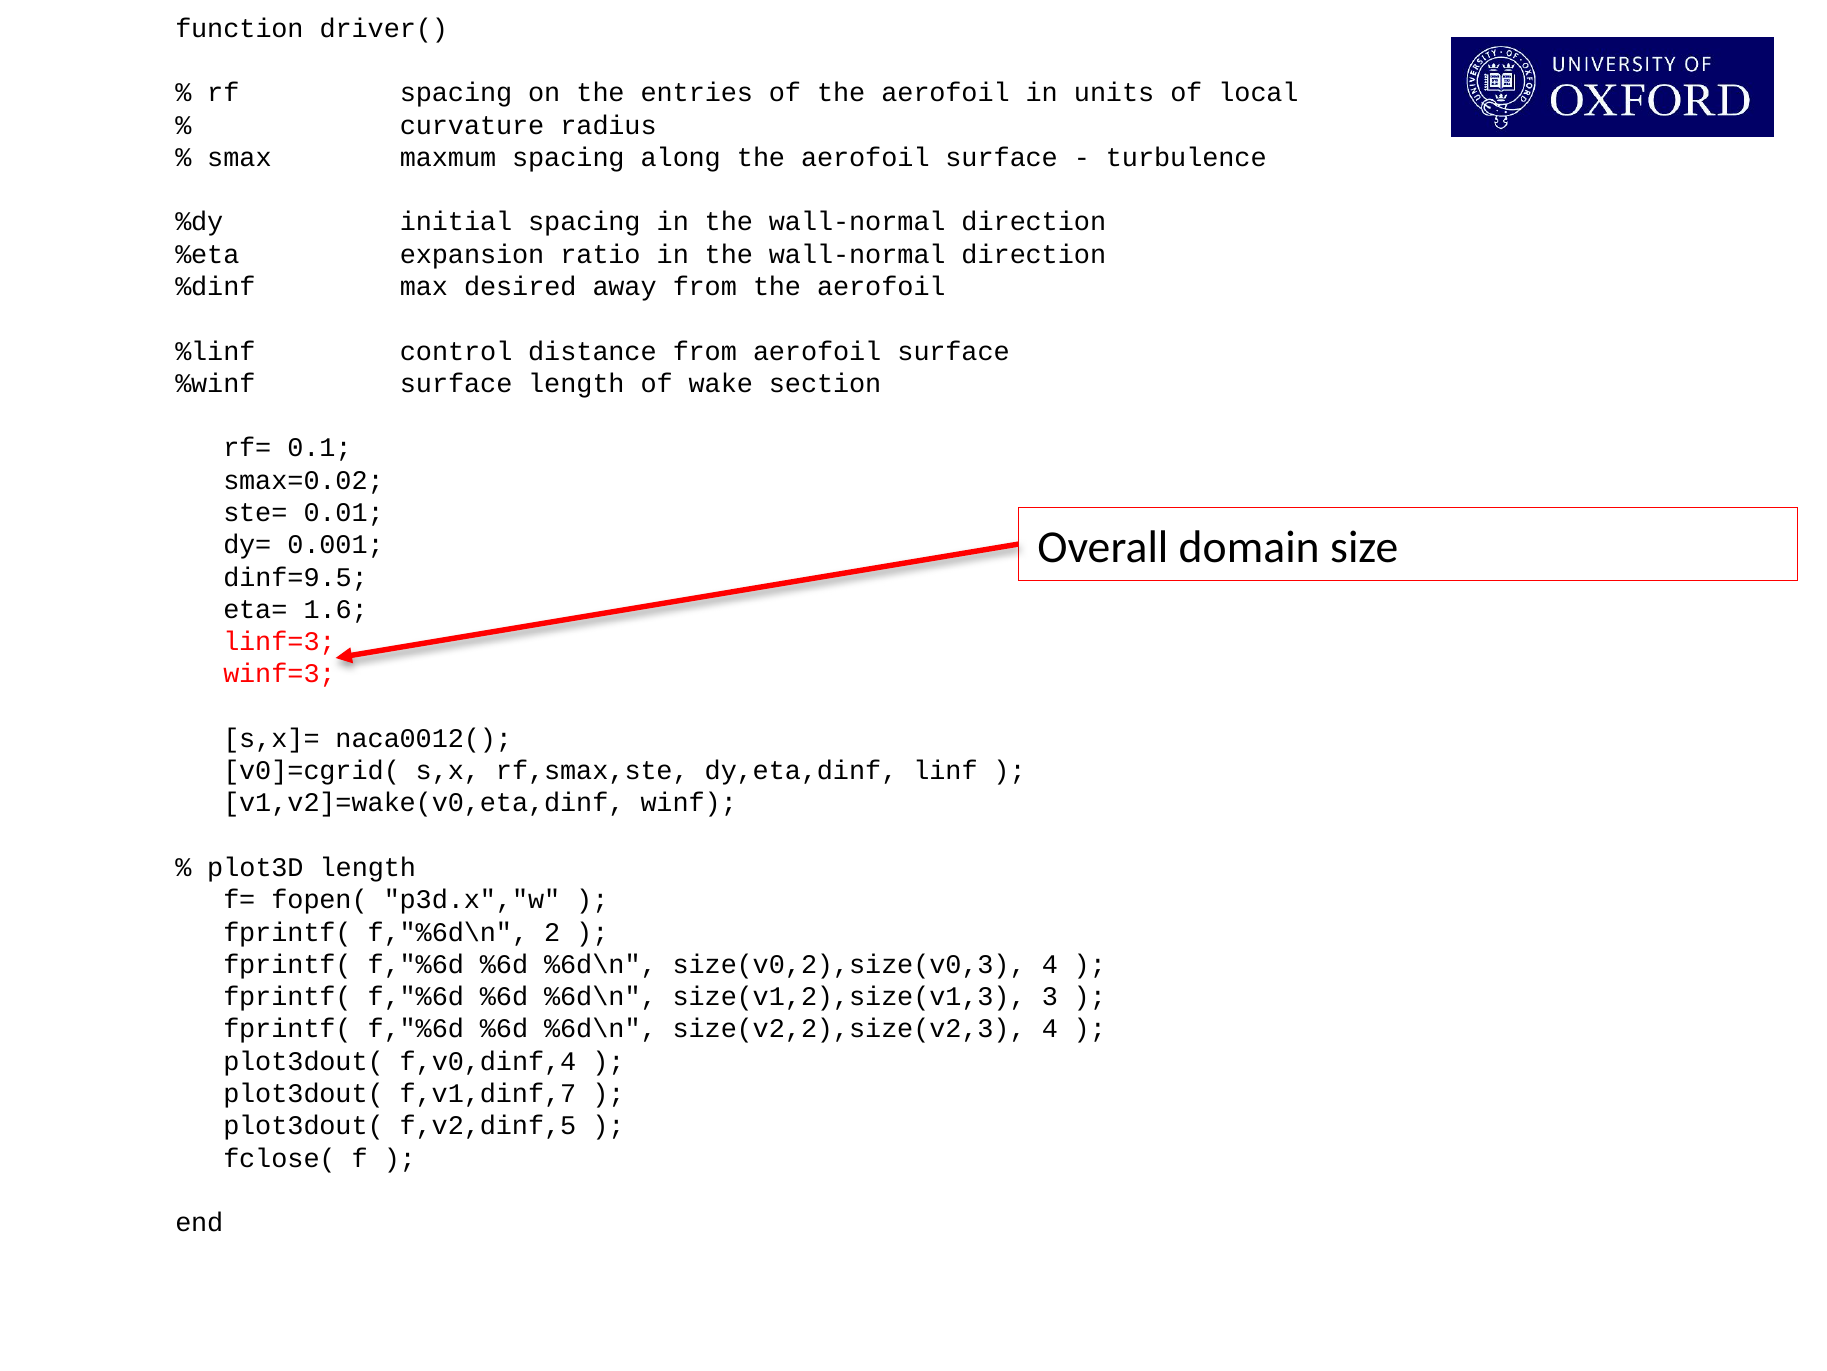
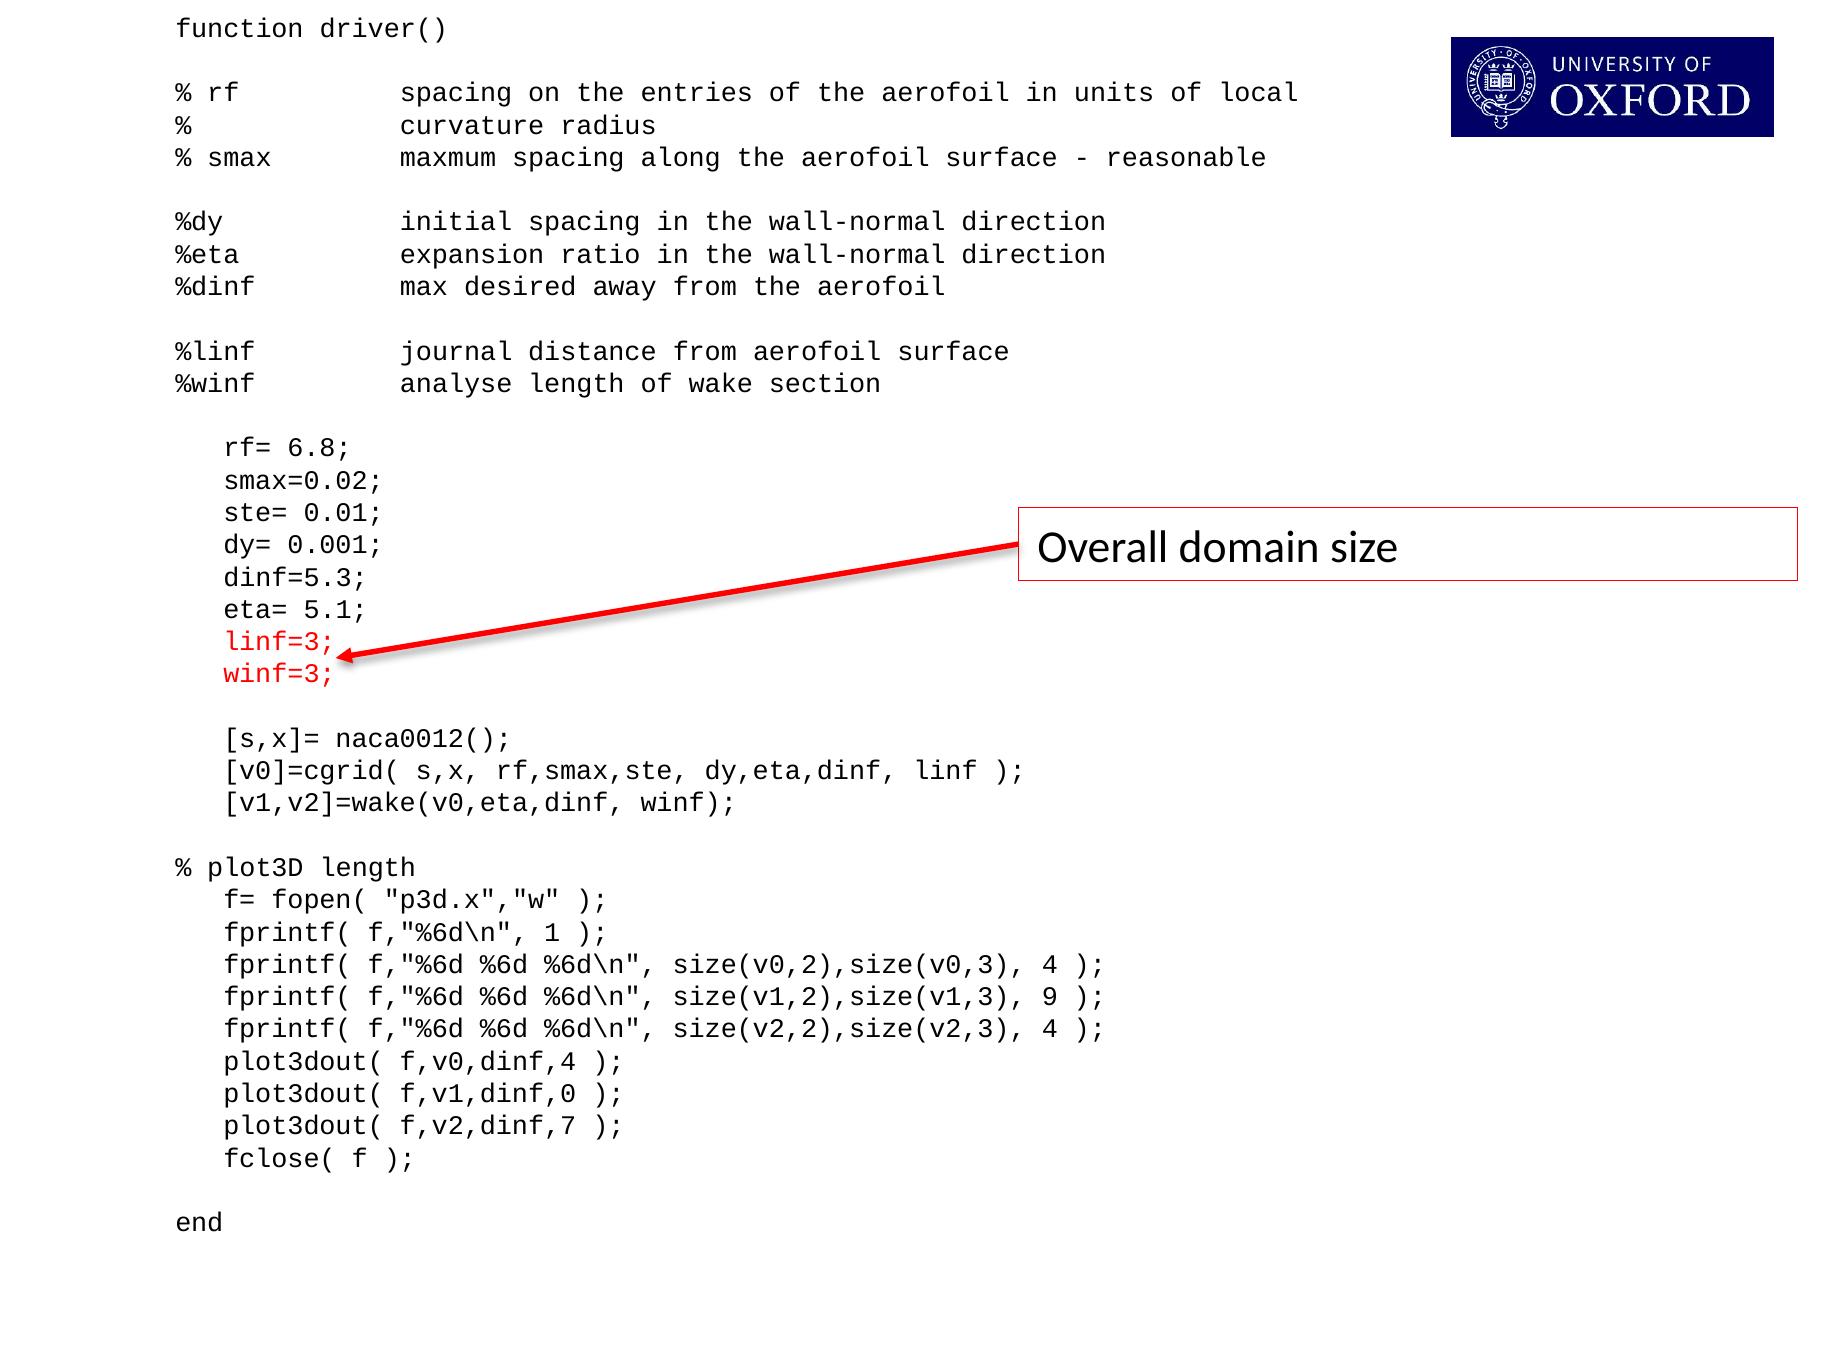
turbulence: turbulence -> reasonable (1186, 158)
control: control -> journal (456, 351)
%winf surface: surface -> analyse (456, 383)
0.1: 0.1 -> 6.8 (320, 448)
dinf=9.5: dinf=9.5 -> dinf=5.3 (296, 577)
1.6: 1.6 -> 5.1 (336, 609)
2: 2 -> 1 (552, 932)
3: 3 -> 9 (1050, 997)
f,v1,dinf,7: f,v1,dinf,7 -> f,v1,dinf,0 (488, 1093)
f,v2,dinf,5: f,v2,dinf,5 -> f,v2,dinf,7 (488, 1126)
